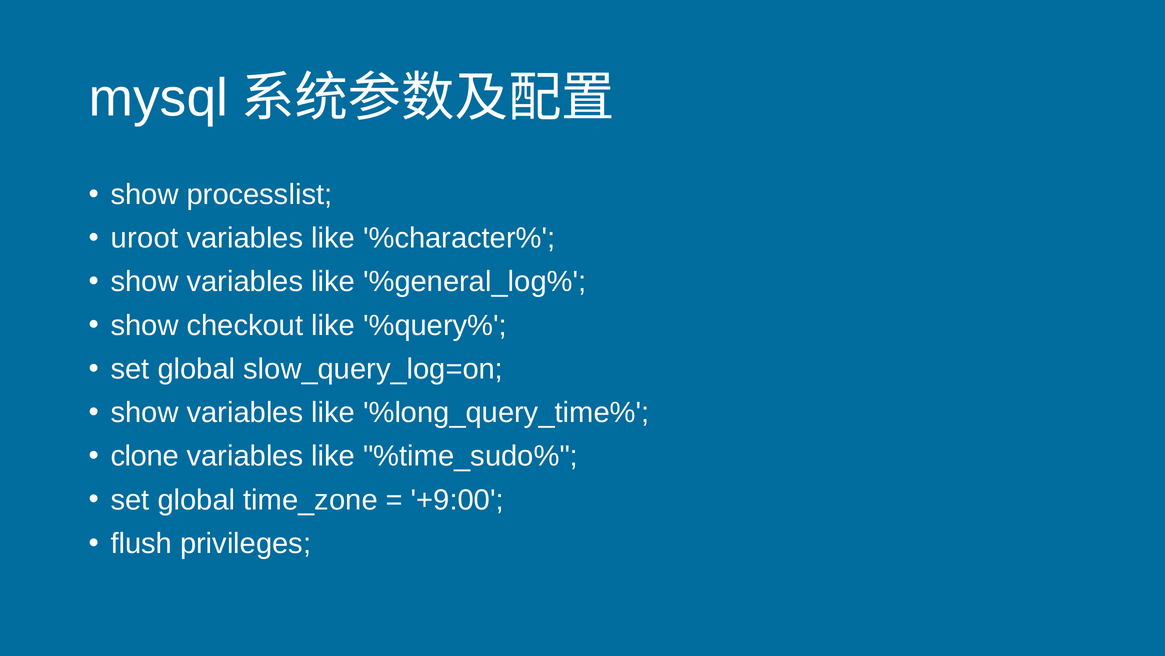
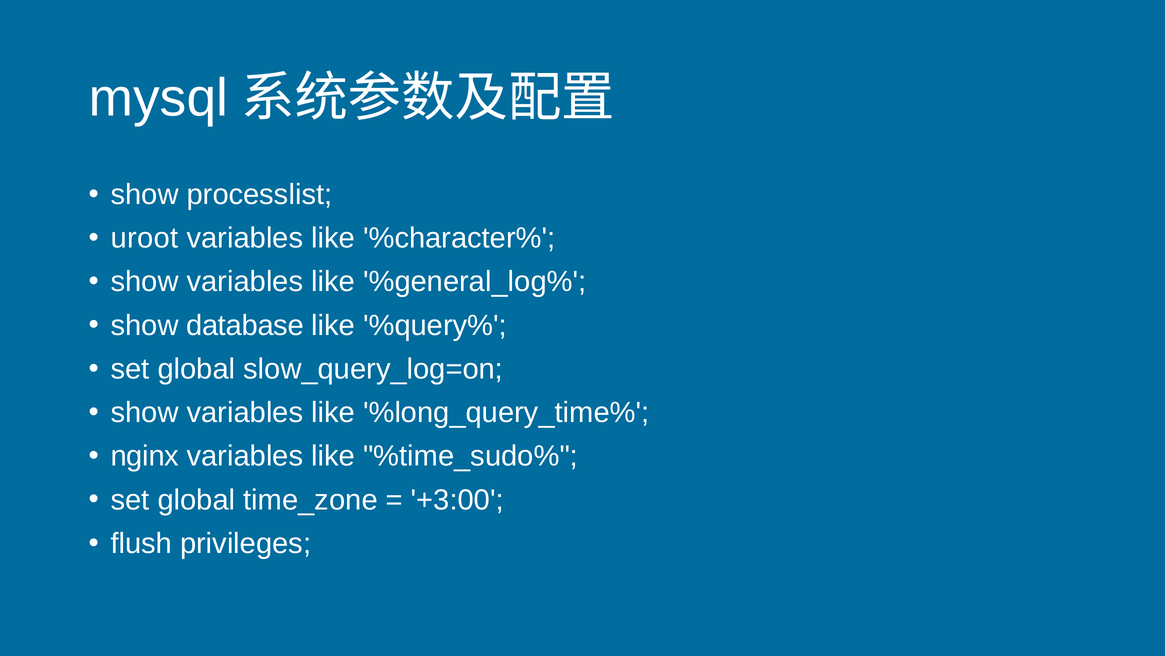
checkout: checkout -> database (245, 325)
clone: clone -> nginx (145, 456)
+9:00: +9:00 -> +3:00 (457, 499)
